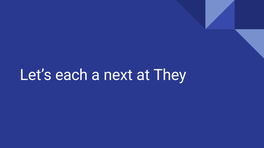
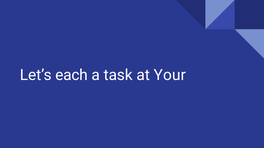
next: next -> task (118, 75)
They: They -> Your (170, 75)
